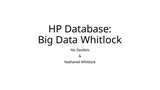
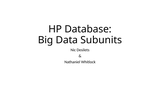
Data Whitlock: Whitlock -> Subunits (101, 40)
